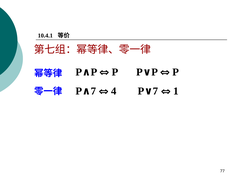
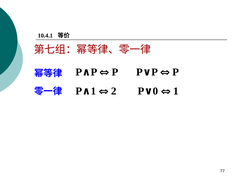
7: 7 -> 1 (93, 91)
4: 4 -> 2 (114, 91)
7: 7 -> 0 (155, 91)
